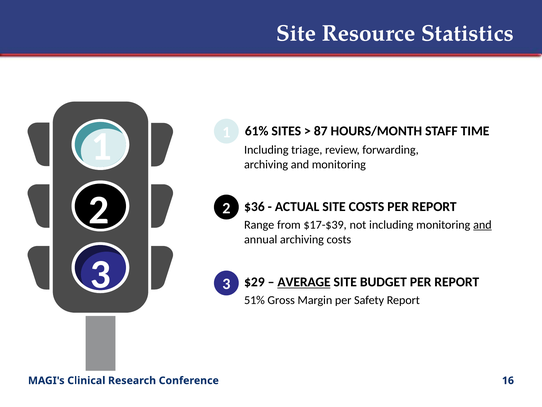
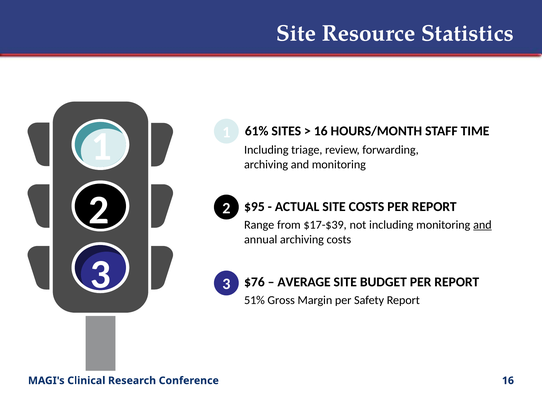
87: 87 -> 16 (321, 131)
$36: $36 -> $95 (254, 207)
$29: $29 -> $76 (254, 282)
AVERAGE underline: present -> none (304, 282)
